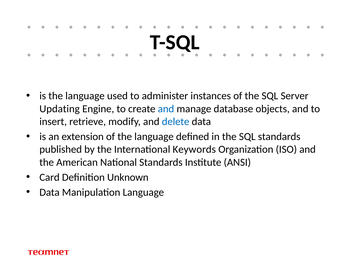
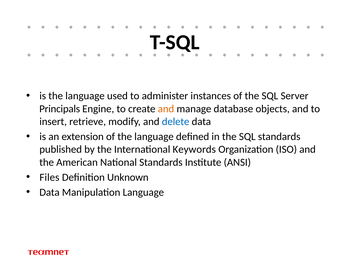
Updating: Updating -> Principals (60, 109)
and colour: blue -> orange (166, 109)
Card: Card -> Files (49, 177)
